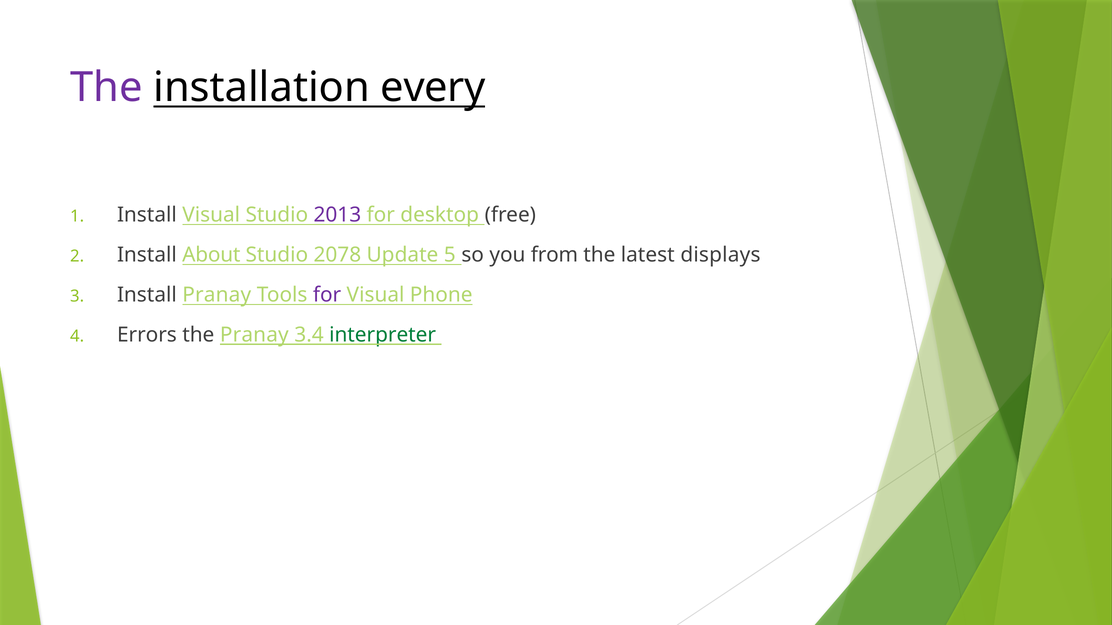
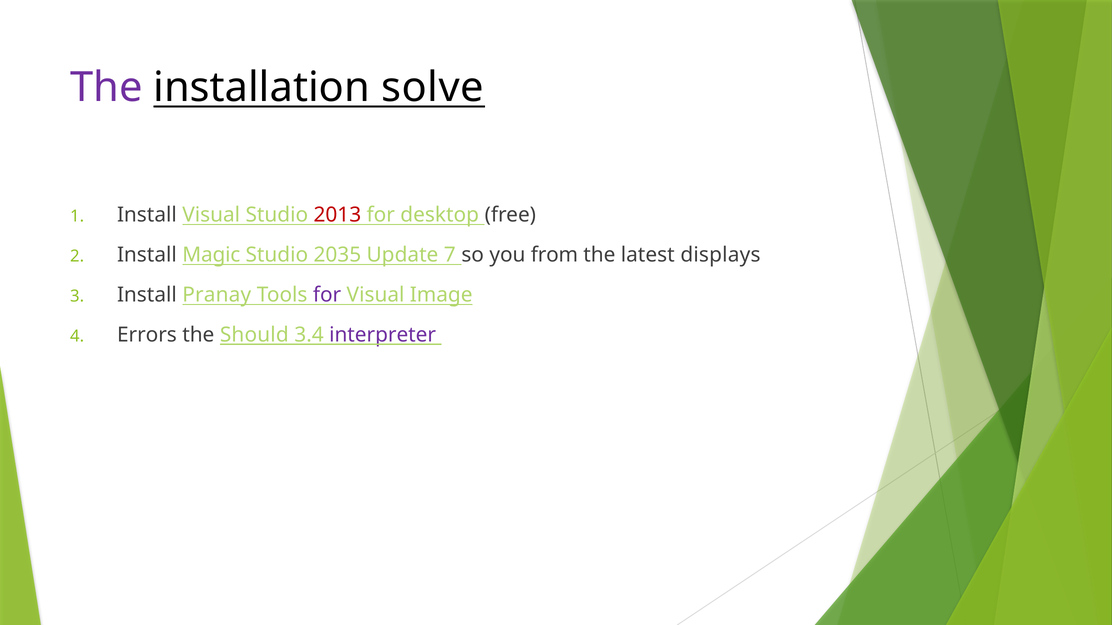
every: every -> solve (433, 88)
2013 colour: purple -> red (337, 215)
About: About -> Magic (211, 255)
2078: 2078 -> 2035 (337, 255)
5: 5 -> 7 (450, 255)
Phone: Phone -> Image (441, 295)
the Pranay: Pranay -> Should (254, 335)
interpreter colour: green -> purple (383, 335)
